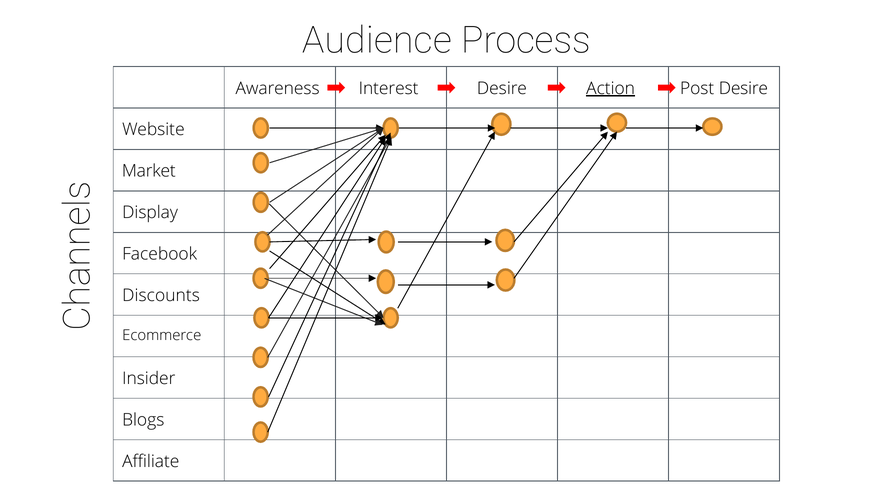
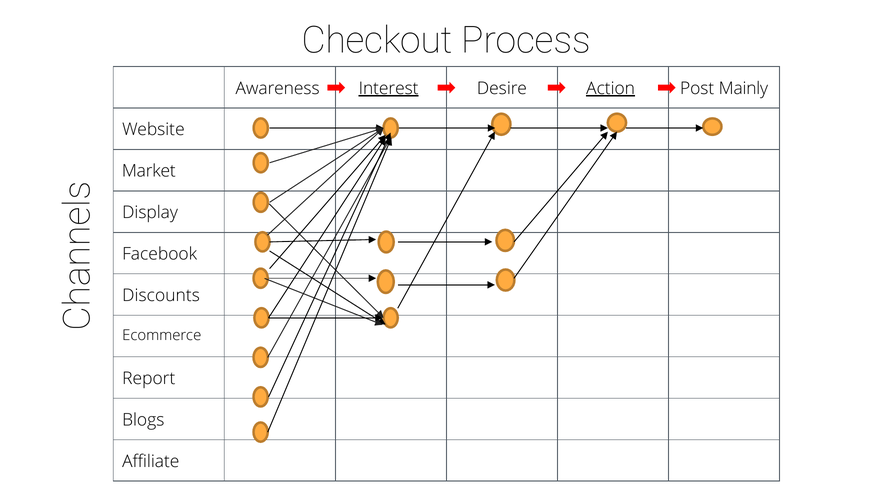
Audience: Audience -> Checkout (377, 40)
Interest underline: none -> present (389, 88)
Post Desire: Desire -> Mainly (743, 88)
Insider: Insider -> Report (149, 379)
